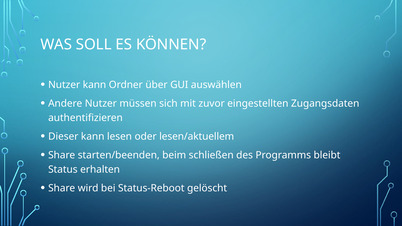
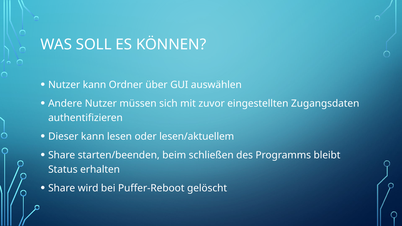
Status-Reboot: Status-Reboot -> Puffer-Reboot (151, 188)
